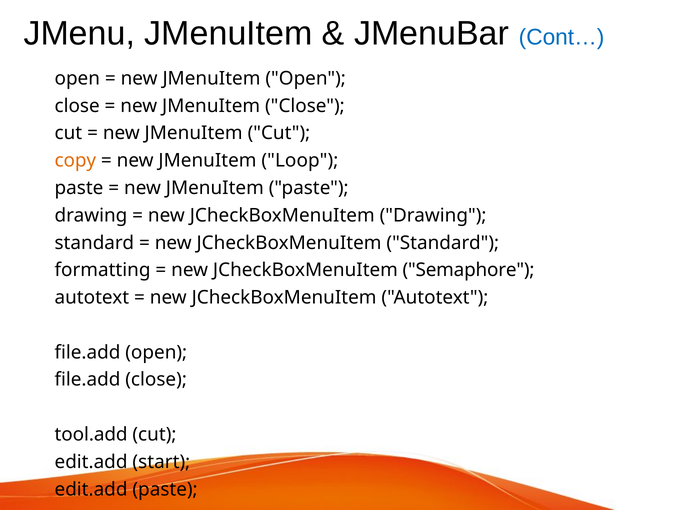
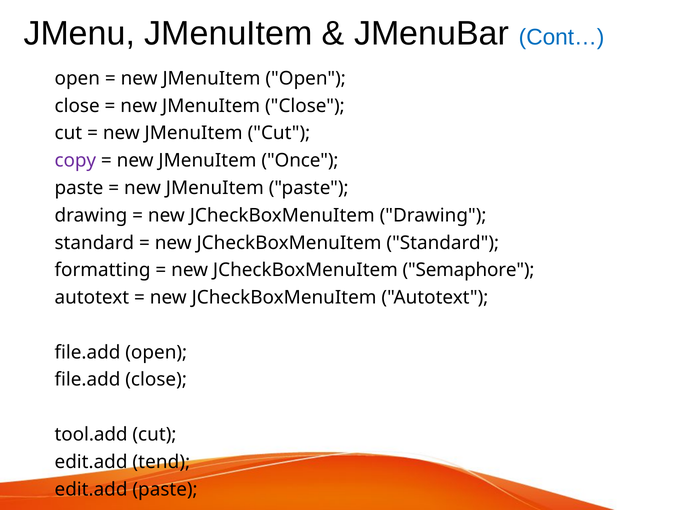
copy colour: orange -> purple (75, 161)
Loop: Loop -> Once (300, 161)
start: start -> tend (161, 462)
